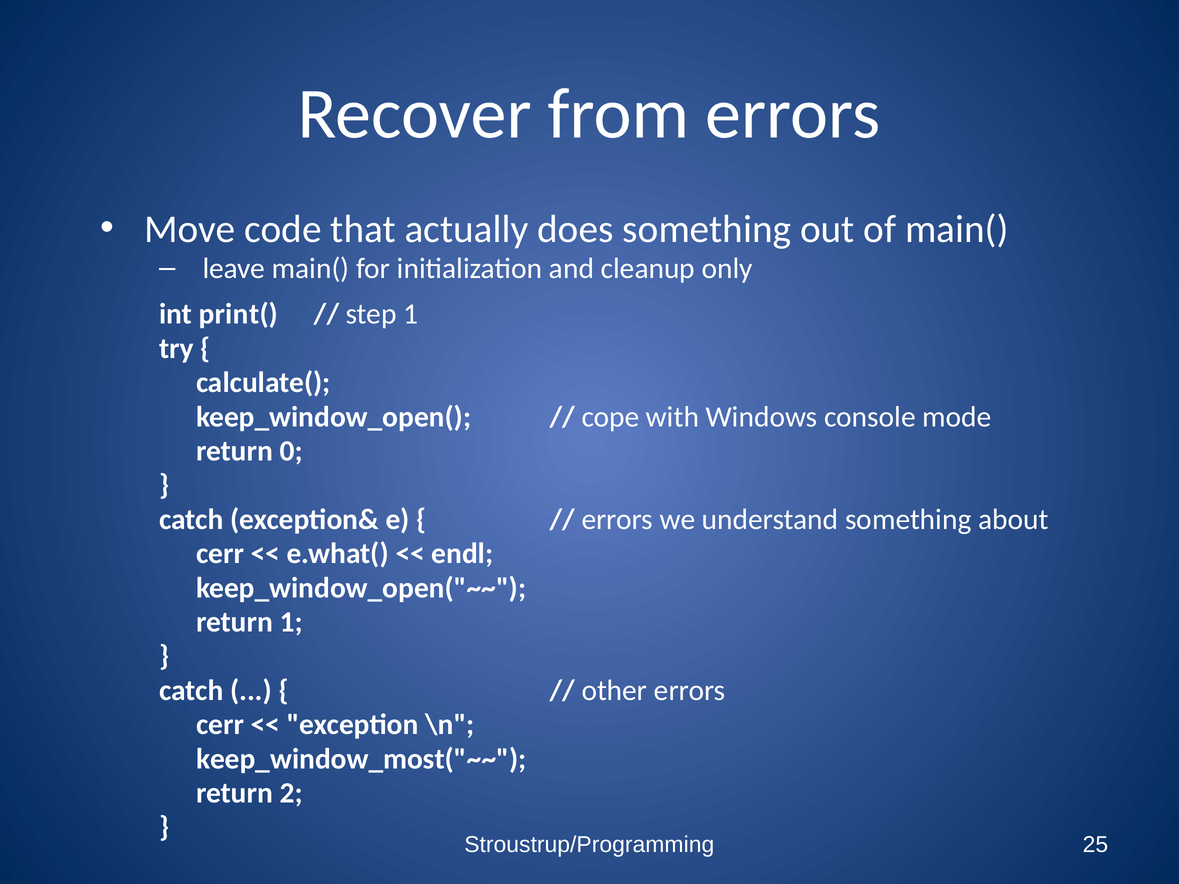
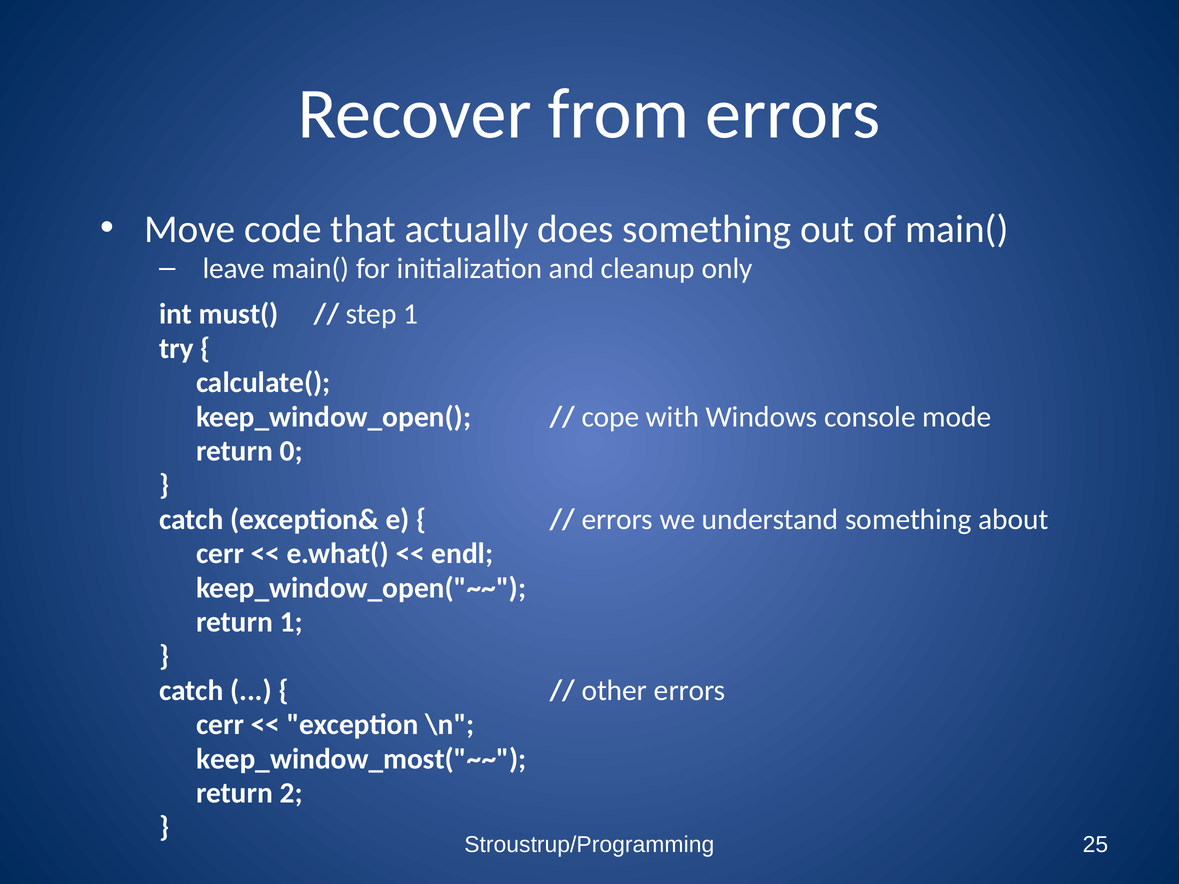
print(: print( -> must( (239, 314)
